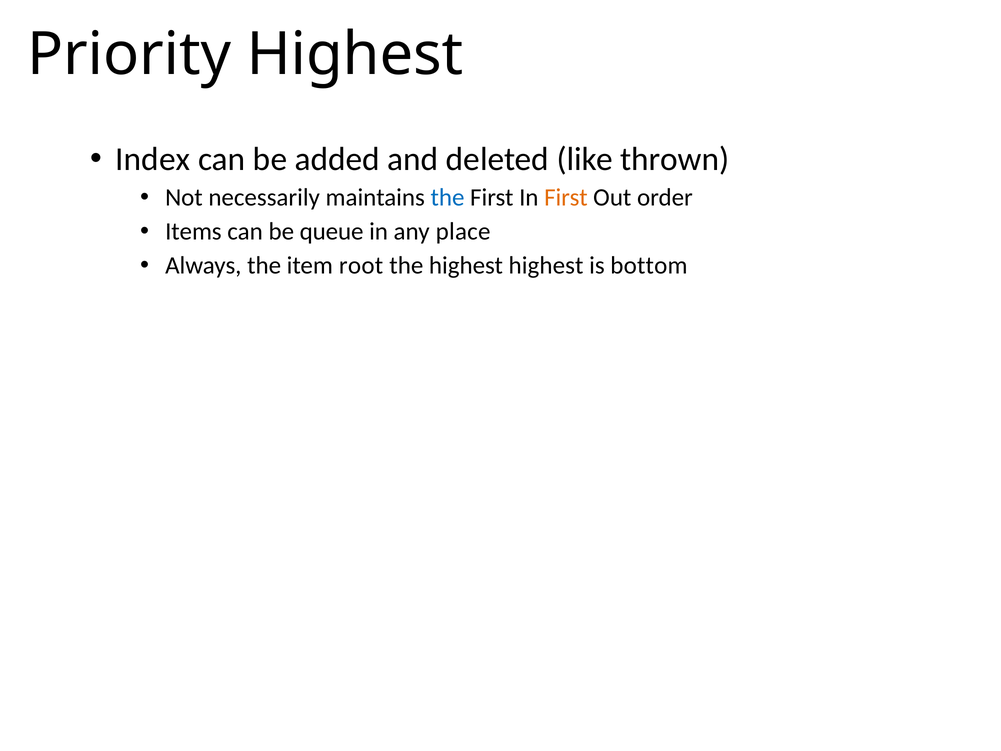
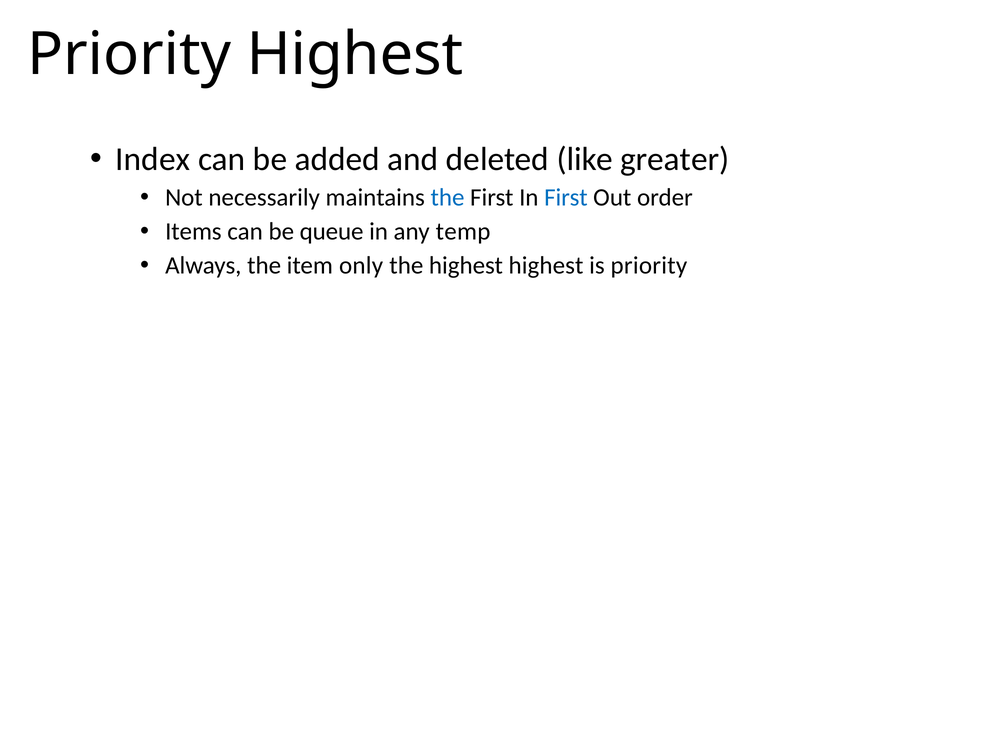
thrown: thrown -> greater (675, 159)
First colour: orange -> blue (566, 198)
place: place -> temp (463, 232)
root: root -> only (361, 266)
is bottom: bottom -> priority (649, 266)
